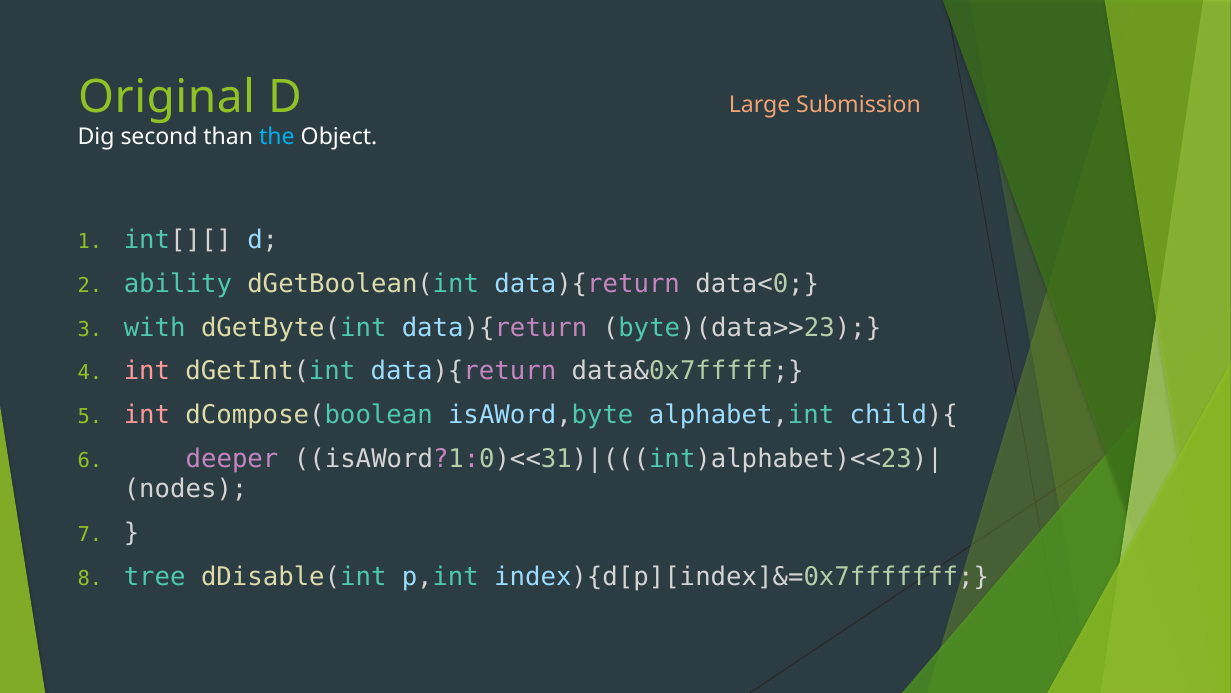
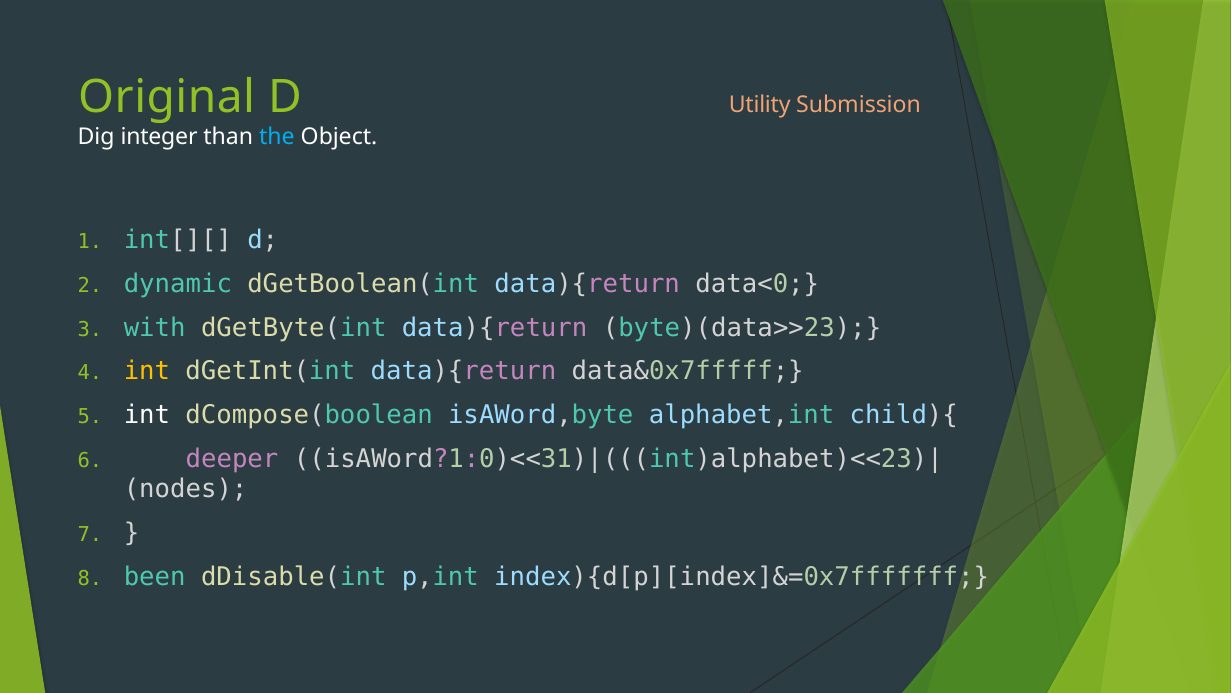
Large: Large -> Utility (760, 105)
second: second -> integer (159, 137)
ability: ability -> dynamic (178, 284)
int colour: pink -> yellow (147, 371)
int colour: pink -> white (147, 415)
tree: tree -> been (155, 576)
